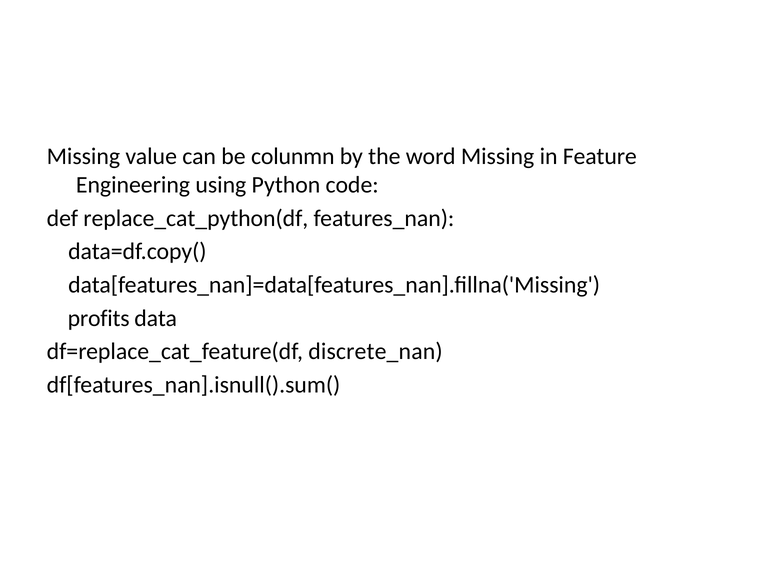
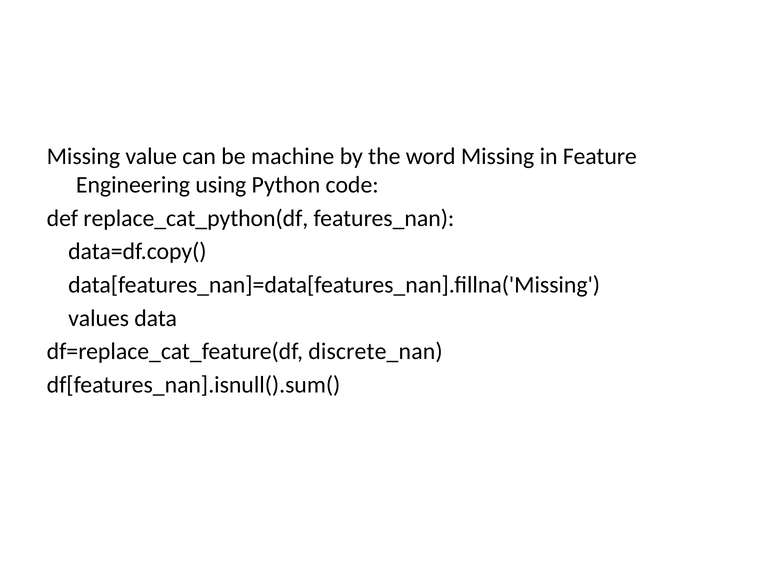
colunmn: colunmn -> machine (293, 156)
profits: profits -> values (99, 318)
